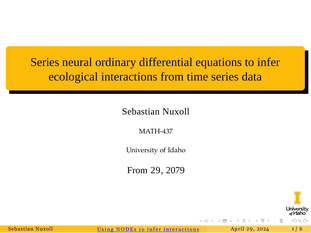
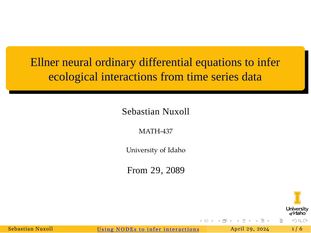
Series: Series -> Ellner (45, 62)
2079: 2079 -> 2089 (175, 171)
